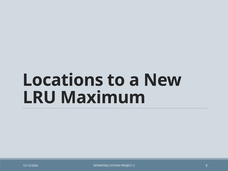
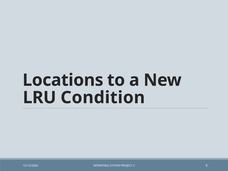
Maximum: Maximum -> Condition (103, 98)
